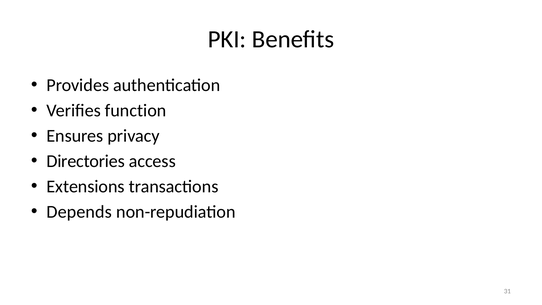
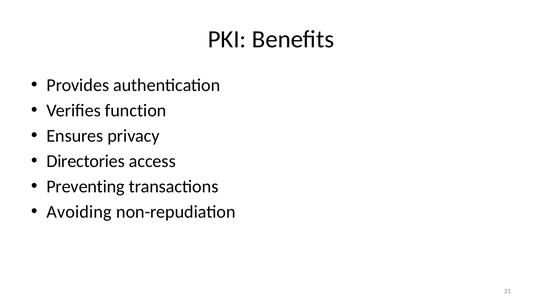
Extensions: Extensions -> Preventing (86, 186)
Depends: Depends -> Avoiding (79, 212)
